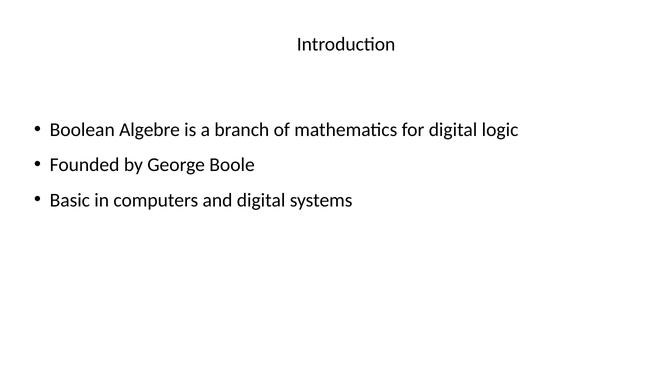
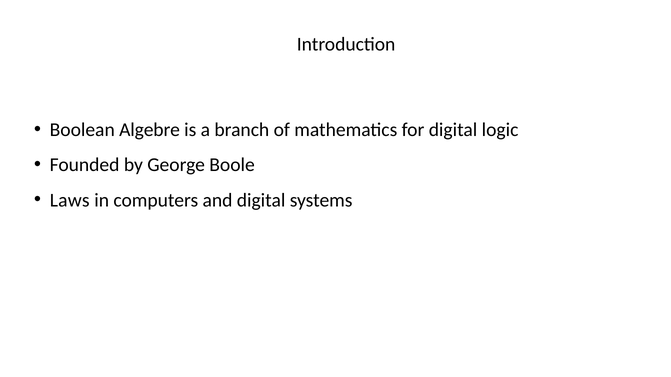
Basic: Basic -> Laws (70, 200)
